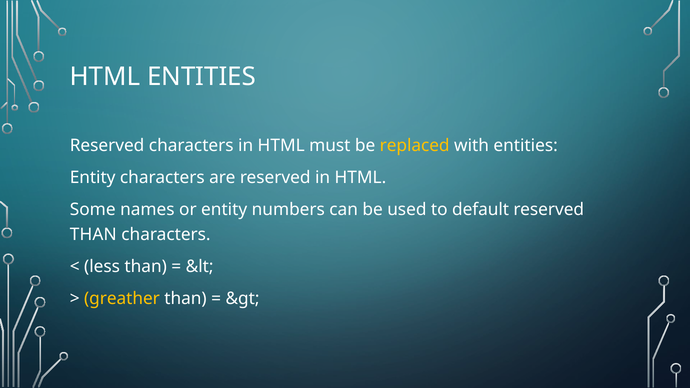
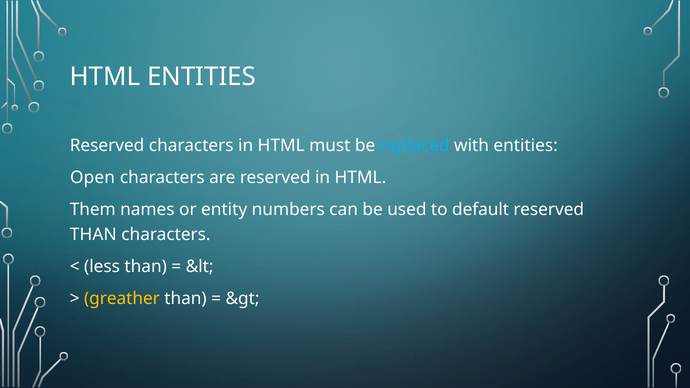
replaced colour: yellow -> light blue (415, 146)
Entity: Entity -> Open (93, 178)
Some: Some -> Them (93, 210)
